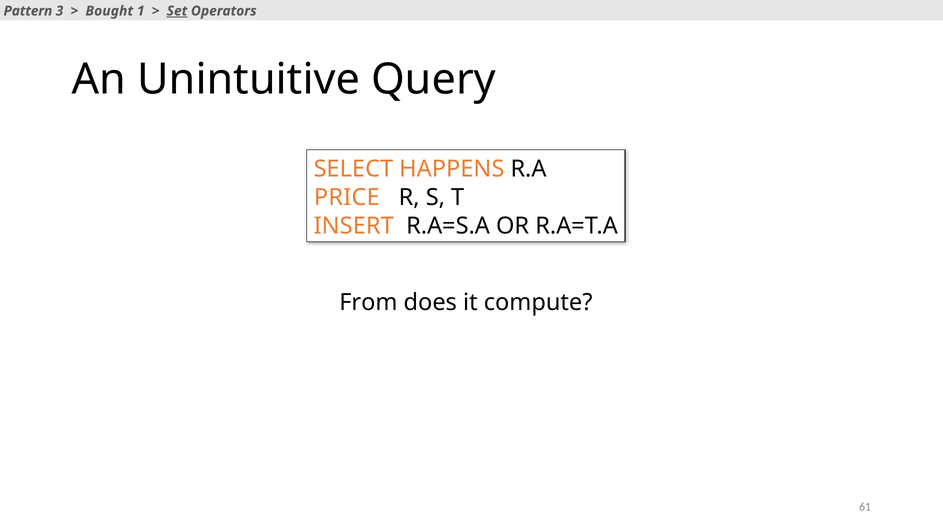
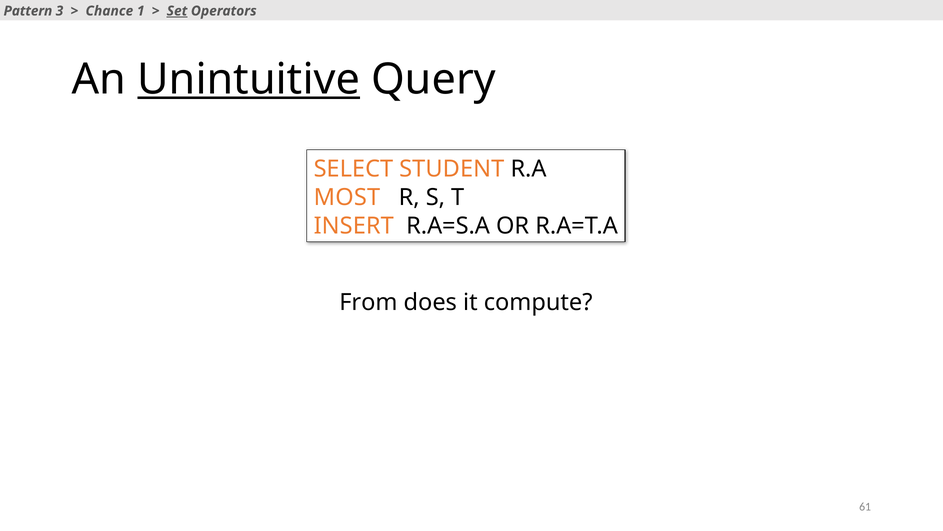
Bought: Bought -> Chance (109, 11)
Unintuitive underline: none -> present (249, 79)
HAPPENS: HAPPENS -> STUDENT (452, 169)
PRICE: PRICE -> MOST (347, 197)
